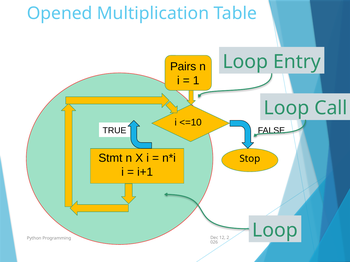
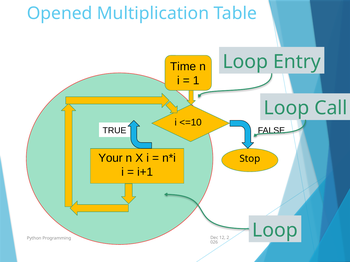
Pairs: Pairs -> Time (183, 67)
Stmt: Stmt -> Your (110, 158)
